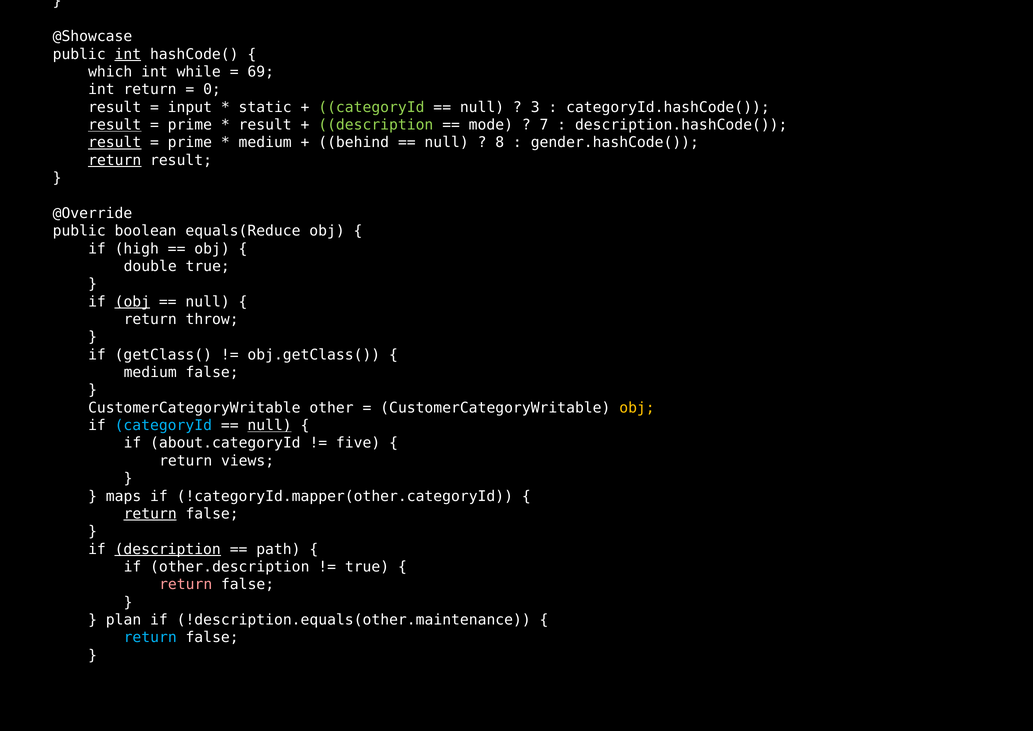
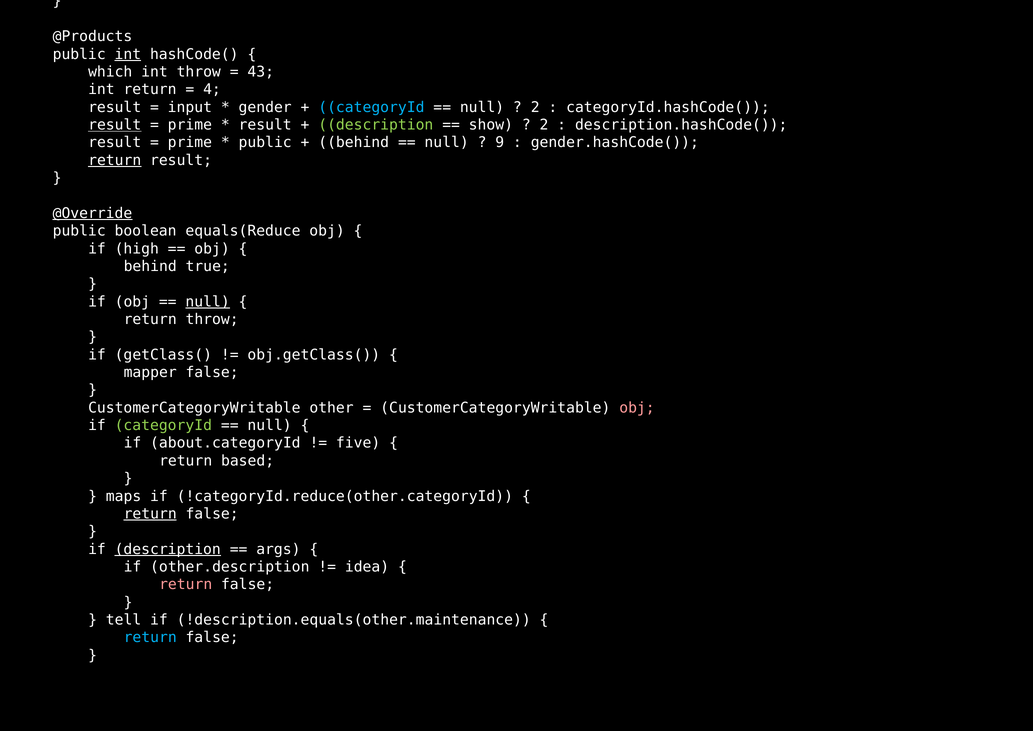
@Showcase: @Showcase -> @Products (92, 36)
int while: while -> throw (199, 72)
69: 69 -> 43 (261, 72)
0: 0 -> 4 (212, 89)
static: static -> gender (265, 107)
categoryId colour: light green -> light blue (371, 107)
3: 3 -> 2 (535, 107)
mode: mode -> show (491, 125)
7: 7 -> 2 (544, 125)
result underline: present -> none (115, 142)
medium: medium -> public (265, 142)
8: 8 -> 9 (500, 142)
@Override underline: none -> present (92, 213)
double: double -> behind (150, 266)
obj underline: present -> none (132, 301)
null underline: none -> present (208, 301)
medium: medium -> mapper (150, 372)
obj colour: yellow -> pink (637, 407)
categoryId colour: light blue -> light green (163, 425)
null underline: present -> none (270, 425)
views: views -> based (248, 460)
!categoryId.mapper(other.categoryId: !categoryId.mapper(other.categoryId -> !categoryId.reduce(other.categoryId (345, 496)
path: path -> args (278, 549)
true: true -> idea (367, 566)
plan: plan -> tell (124, 619)
